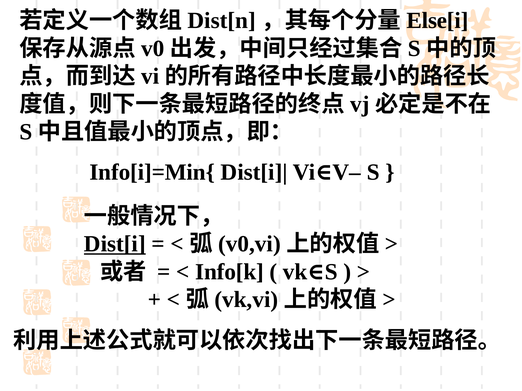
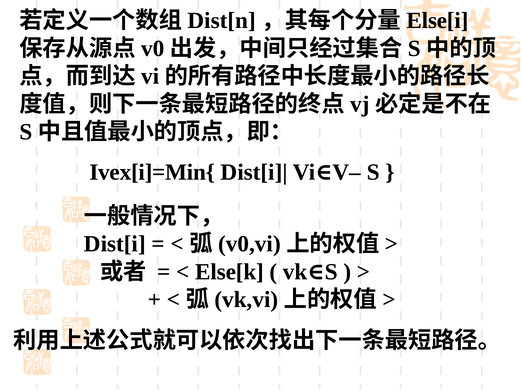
Info[i]=Min{: Info[i]=Min{ -> Ivex[i]=Min{ (152, 173)
Dist[i underline: present -> none (115, 244)
Info[k: Info[k -> Else[k (230, 272)
